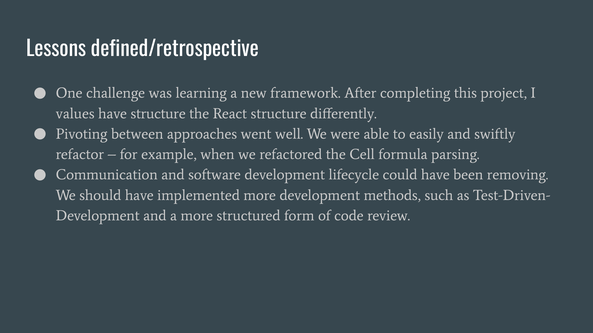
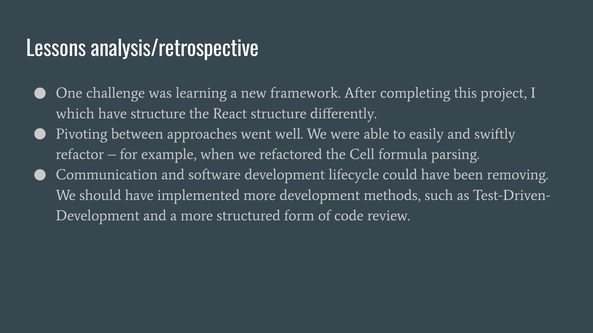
defined/retrospective: defined/retrospective -> analysis/retrospective (175, 49)
values: values -> which (75, 114)
